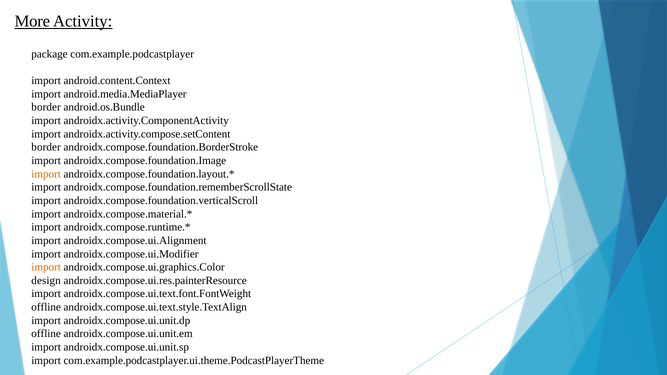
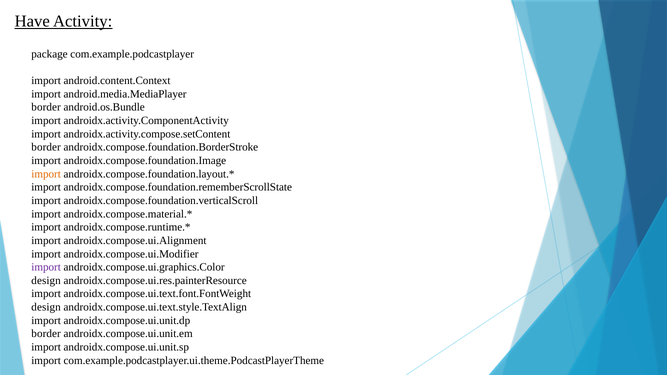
More: More -> Have (32, 21)
import colour: orange -> purple (46, 267)
offline: offline -> design (46, 307)
offline: offline -> border (46, 334)
